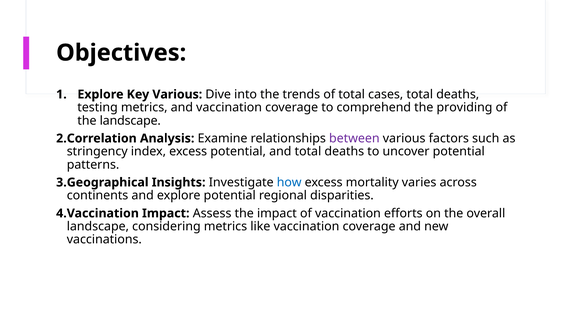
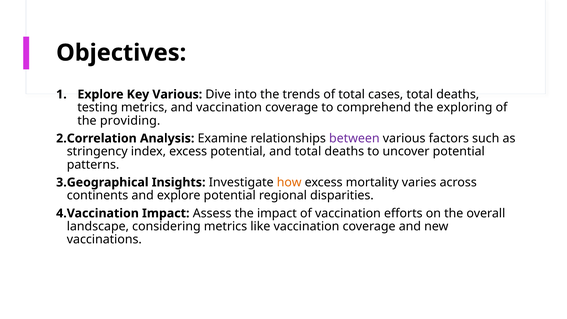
providing: providing -> exploring (464, 107)
the landscape: landscape -> providing (130, 121)
how colour: blue -> orange (289, 182)
